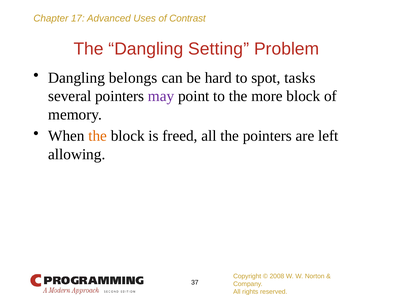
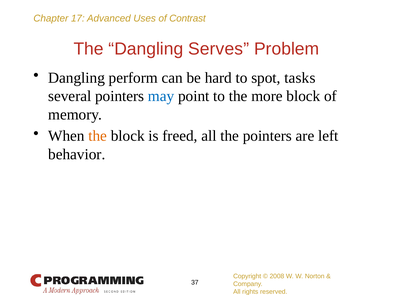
Setting: Setting -> Serves (219, 49)
belongs: belongs -> perform (133, 78)
may colour: purple -> blue (161, 96)
allowing: allowing -> behavior (77, 154)
